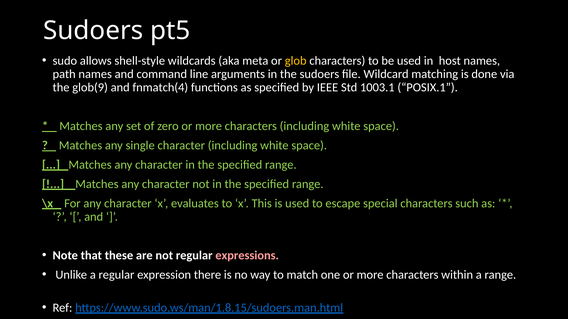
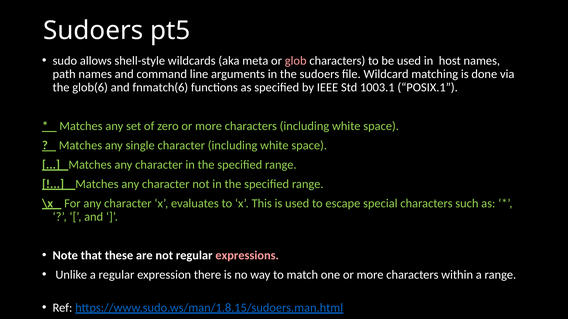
glob colour: yellow -> pink (296, 61)
glob(9: glob(9 -> glob(6 (90, 88)
fnmatch(4: fnmatch(4 -> fnmatch(6 (160, 88)
